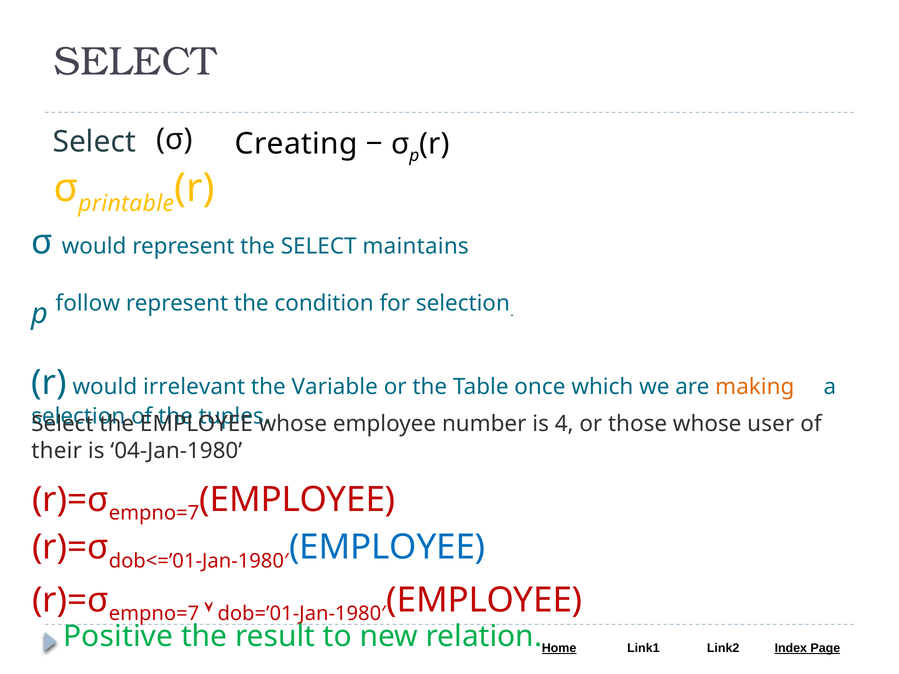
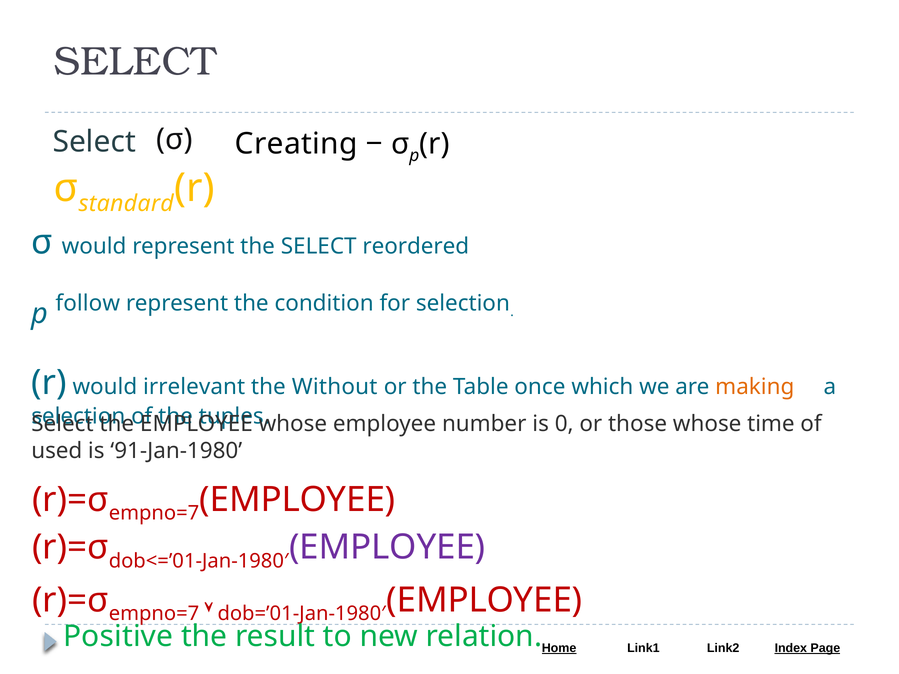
printable: printable -> standard (126, 204)
maintains: maintains -> reordered (416, 246)
Variable: Variable -> Without (335, 387)
4: 4 -> 0 (564, 424)
user: user -> time (771, 424)
their: their -> used (57, 451)
04-Jan-1980: 04-Jan-1980 -> 91-Jan-1980 (176, 451)
EMPLOYEE colour: blue -> purple (387, 548)
